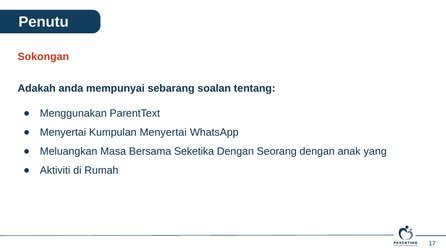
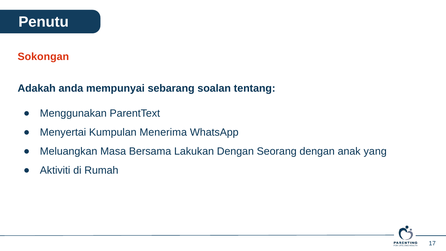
Kumpulan Menyertai: Menyertai -> Menerima (163, 132)
Seketika: Seketika -> Lakukan (194, 151)
